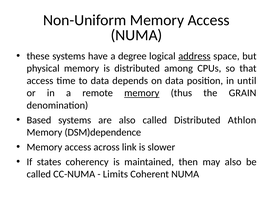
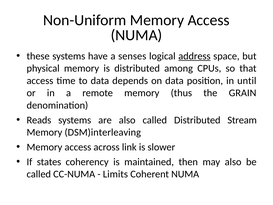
degree: degree -> senses (132, 56)
memory underline: present -> none (142, 93)
Based: Based -> Reads (39, 120)
Athlon: Athlon -> Stream (242, 120)
DSM)dependence: DSM)dependence -> DSM)interleaving (103, 132)
